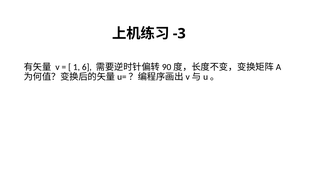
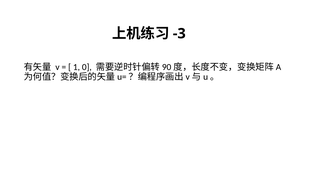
6: 6 -> 0 (87, 67)
